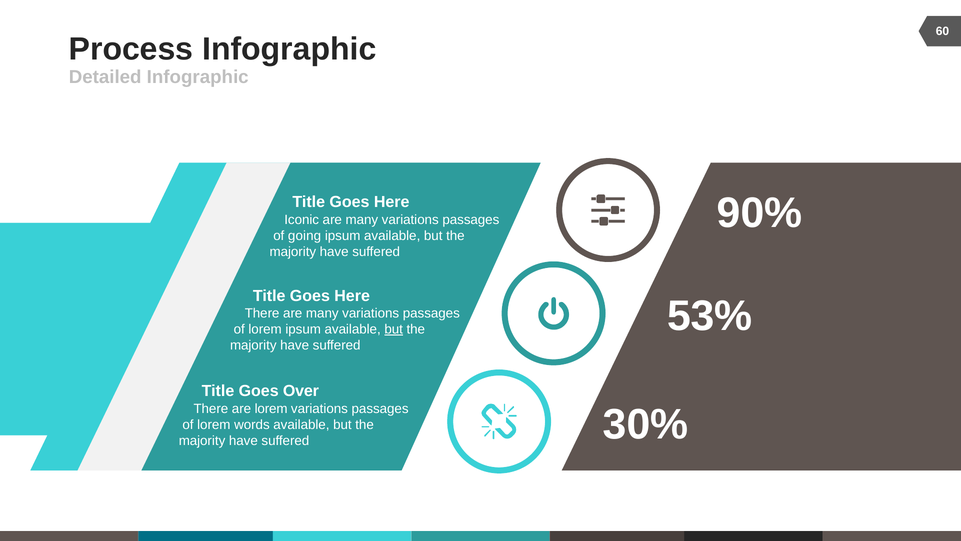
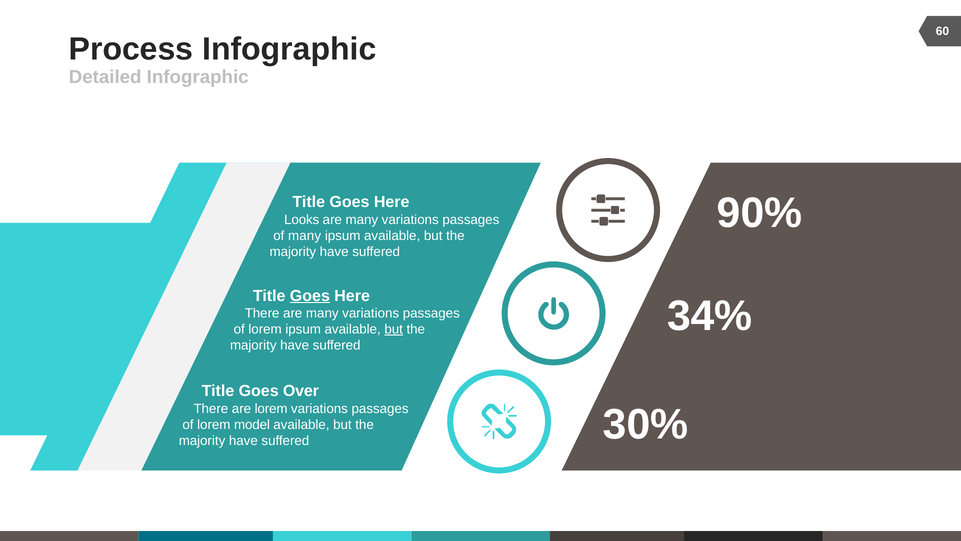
Iconic: Iconic -> Looks (302, 219)
of going: going -> many (305, 236)
Goes underline: none -> present (310, 296)
53%: 53% -> 34% (710, 316)
words: words -> model (252, 424)
